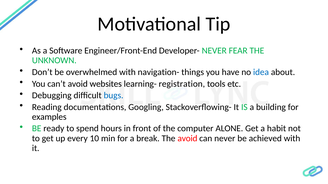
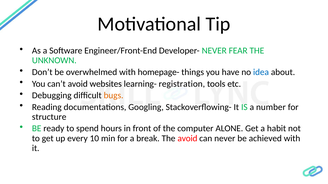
navigation-: navigation- -> homepage- (159, 72)
bugs colour: blue -> orange (114, 96)
building: building -> number (271, 107)
examples: examples -> structure (49, 117)
